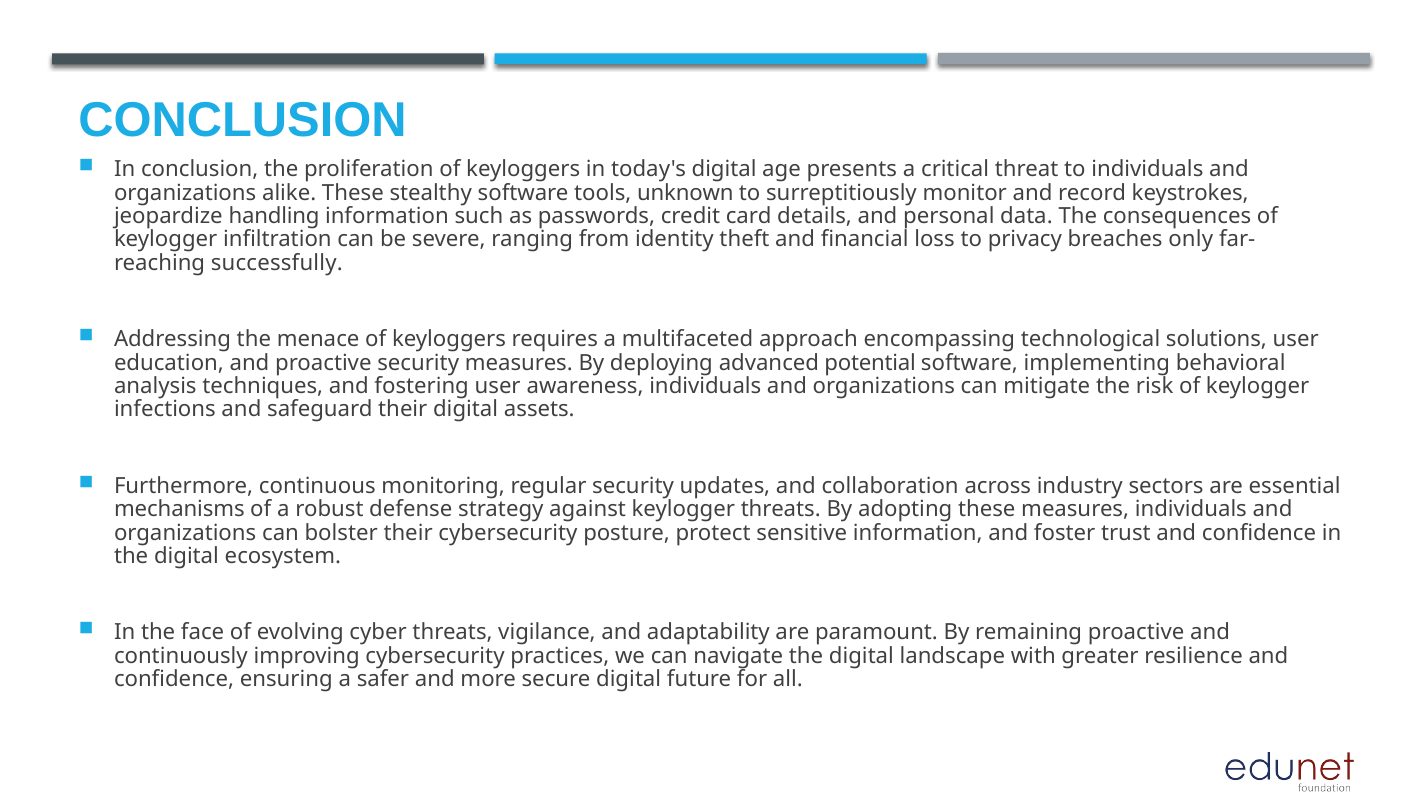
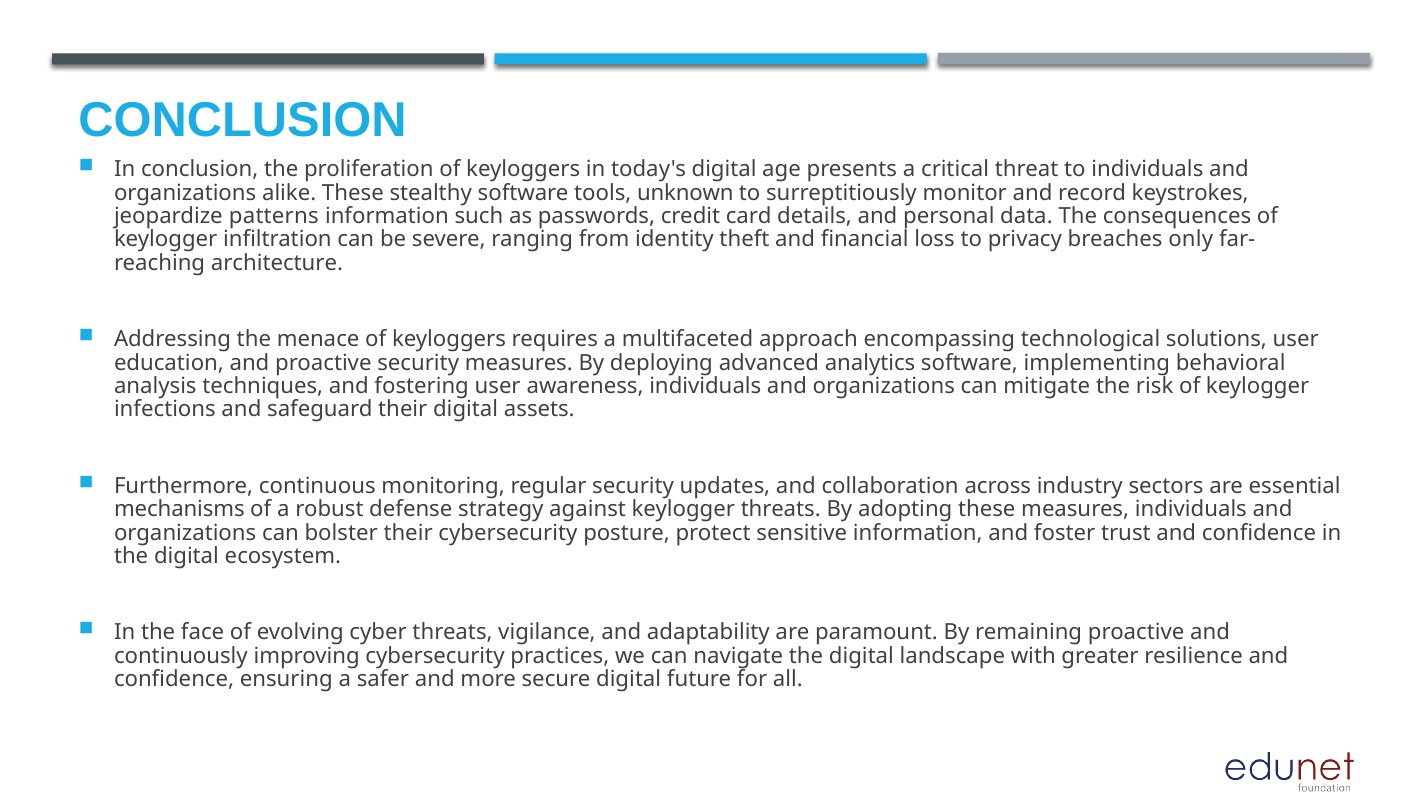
handling: handling -> patterns (274, 216)
successfully: successfully -> architecture (277, 263)
potential: potential -> analytics (870, 363)
